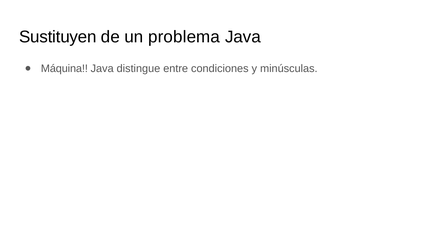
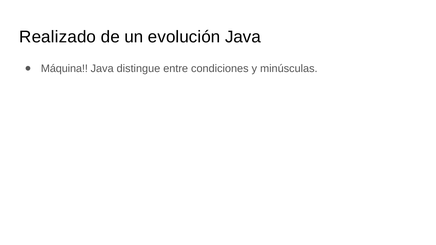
Sustituyen: Sustituyen -> Realizado (58, 37)
problema: problema -> evolución (184, 37)
